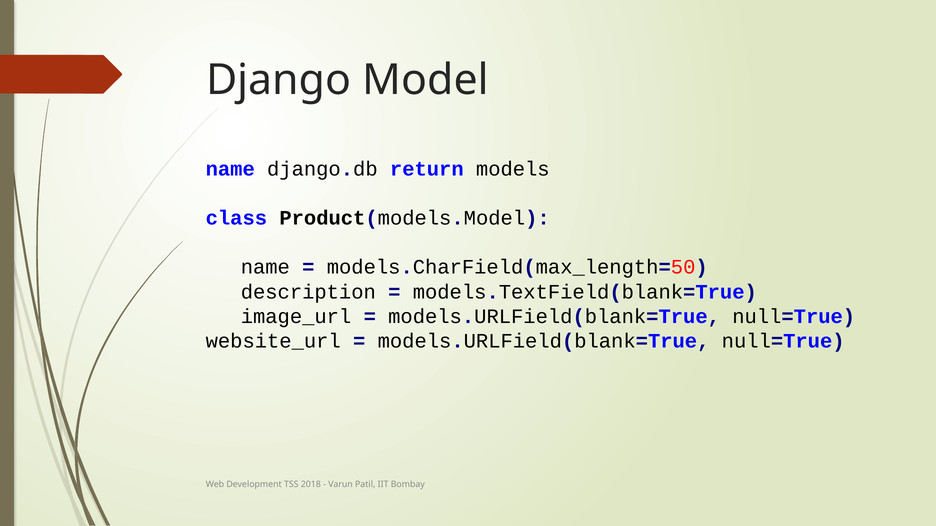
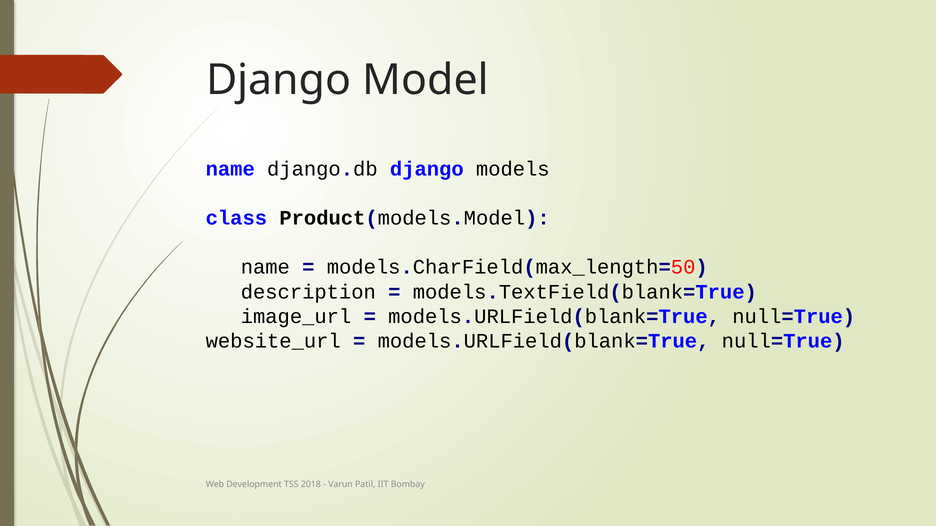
django.db return: return -> django (427, 169)
